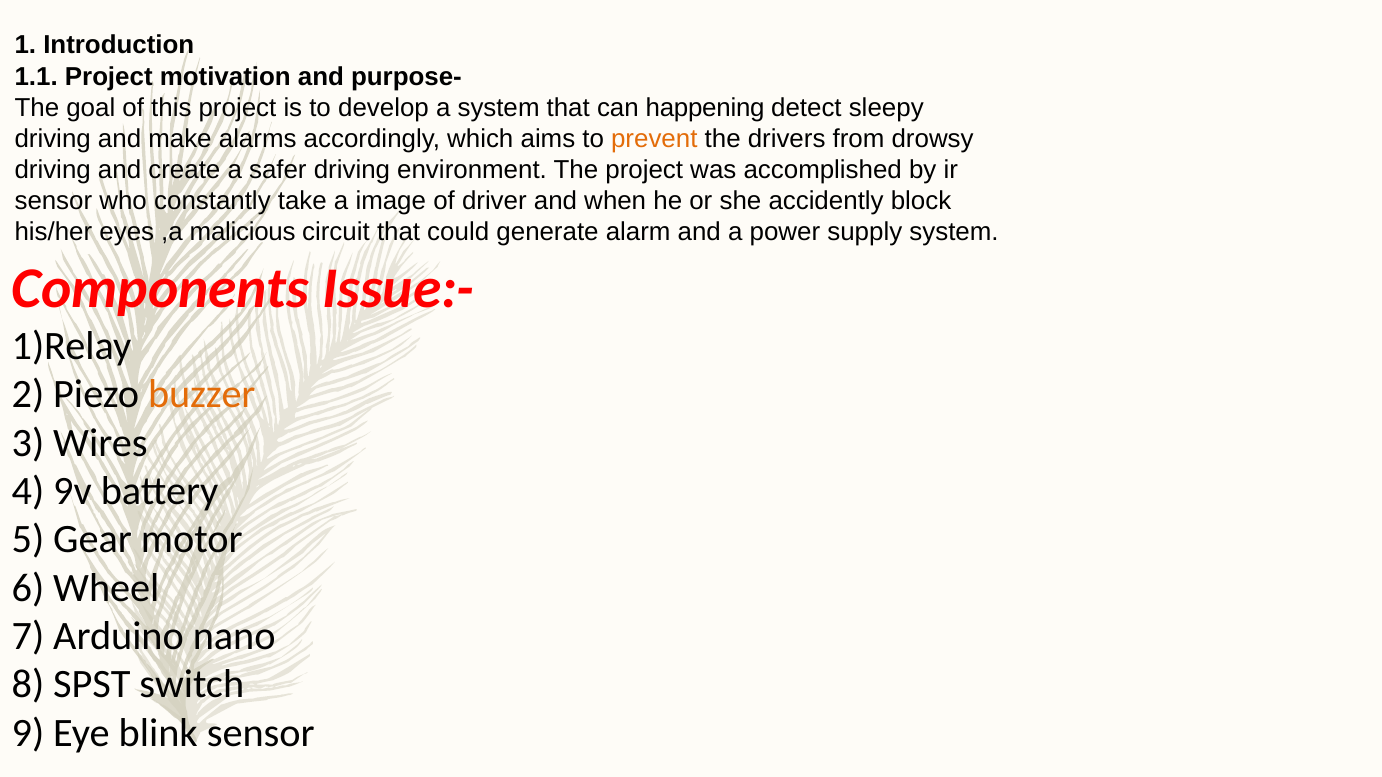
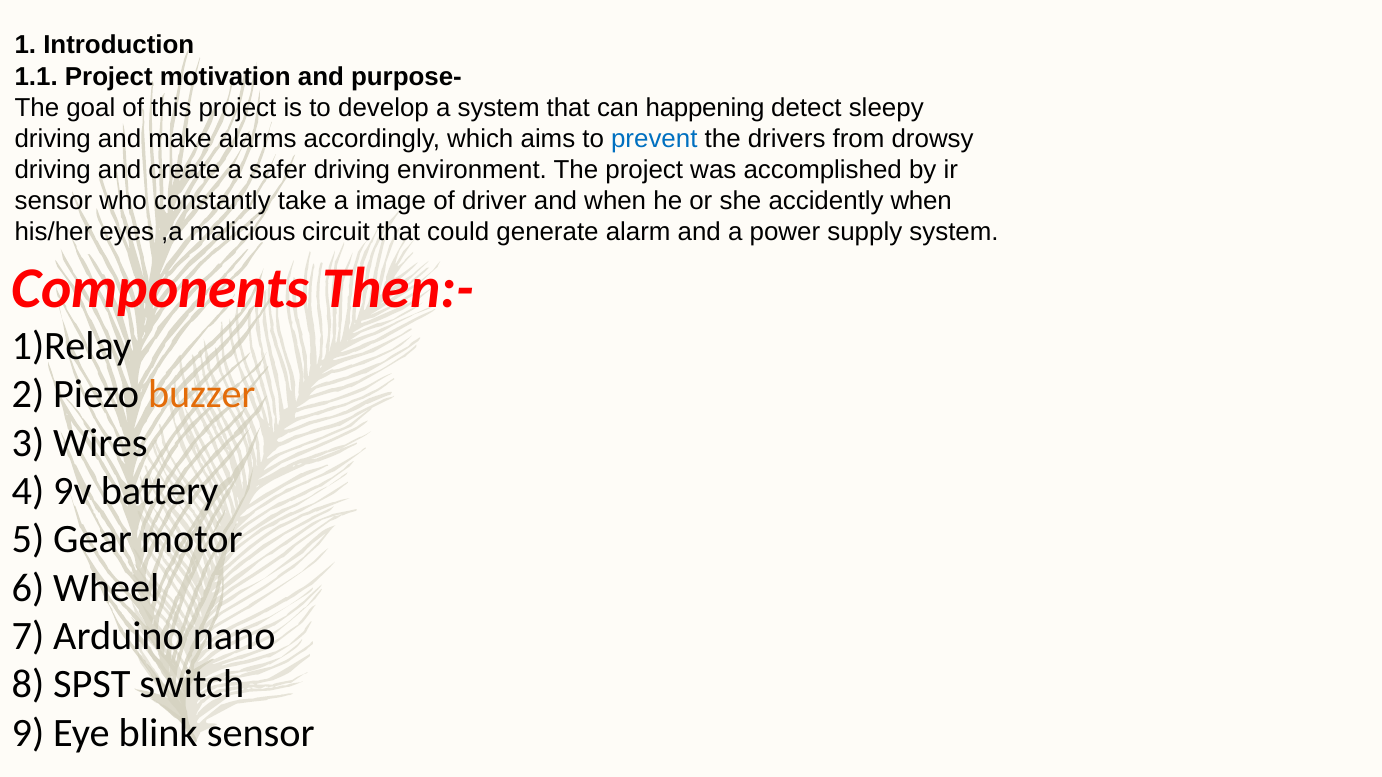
prevent colour: orange -> blue (654, 139)
accidently block: block -> when (921, 201)
Issue:-: Issue:- -> Then:- (398, 289)
